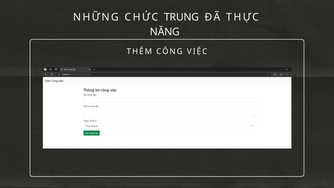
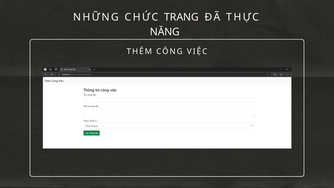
TRUNG: TRUNG -> TRANG (181, 17)
